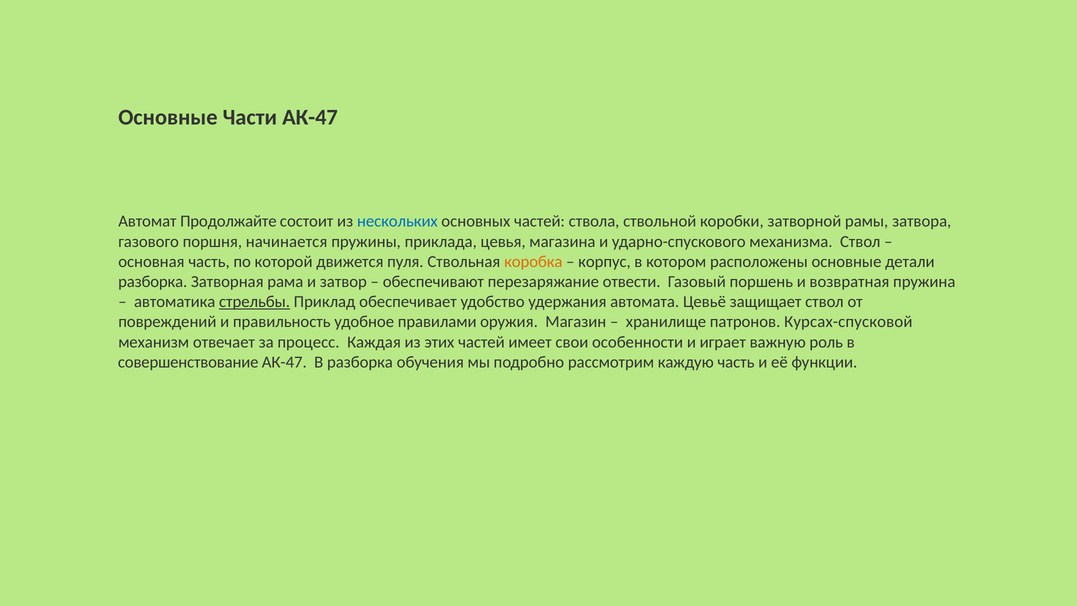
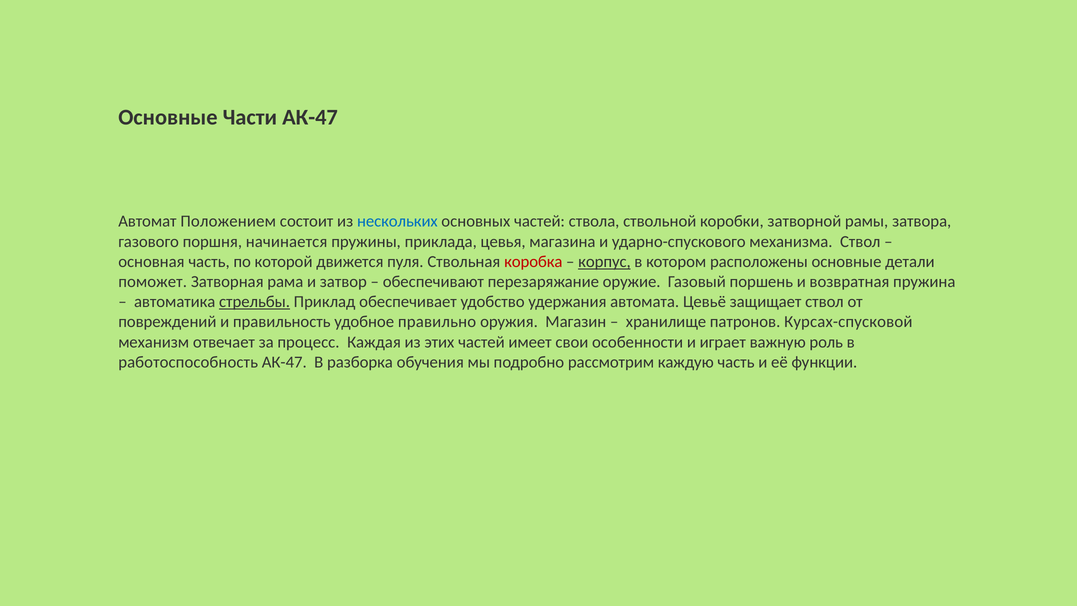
Продолжайте: Продолжайте -> Положением (228, 221)
коробка colour: orange -> red (533, 262)
корпус underline: none -> present (604, 262)
разборка: разборка -> поможет (153, 282)
отвести: отвести -> оружие (632, 282)
правилами: правилами -> правильно (437, 322)
совершенствование: совершенствование -> работоспособность (188, 362)
